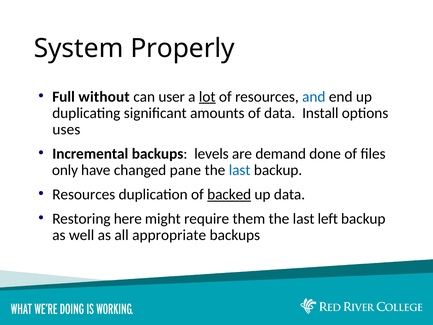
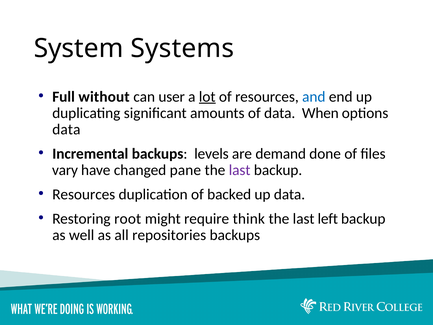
Properly: Properly -> Systems (182, 48)
Install: Install -> When (320, 113)
uses: uses -> data (66, 129)
only: only -> vary (65, 170)
last colour: blue -> purple (240, 170)
backed underline: present -> none (229, 194)
here: here -> root (128, 218)
them: them -> think (249, 218)
appropriate: appropriate -> repositories (169, 235)
